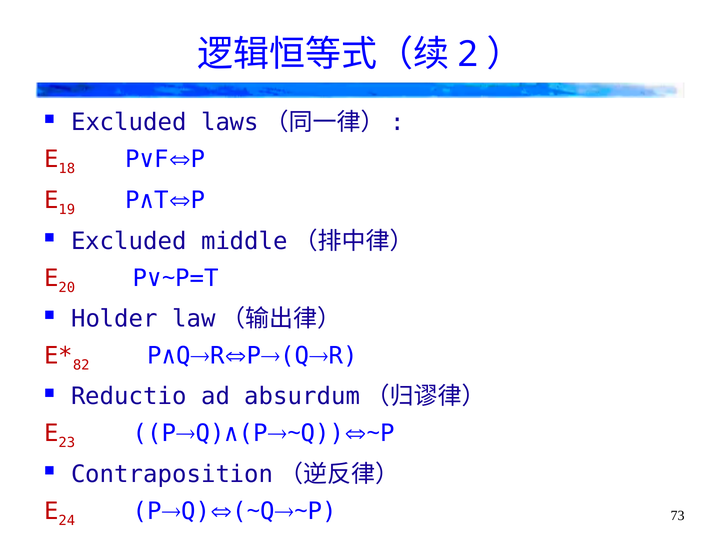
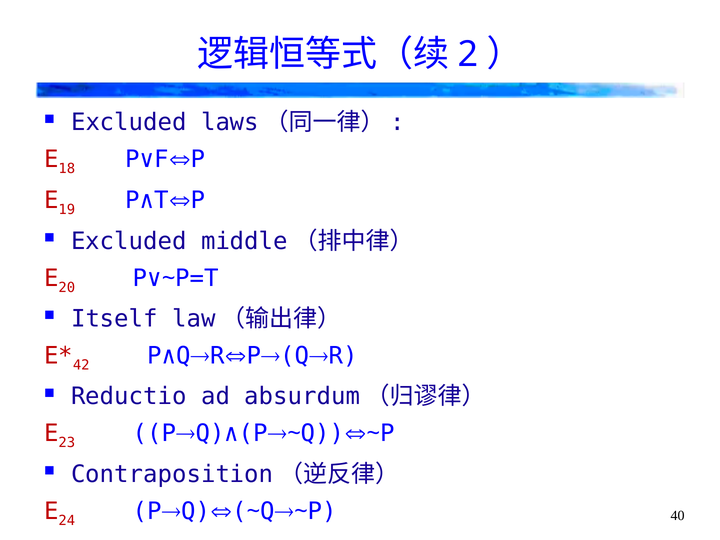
Holder: Holder -> Itself (114, 319)
82: 82 -> 42 (81, 365)
73: 73 -> 40 (678, 515)
